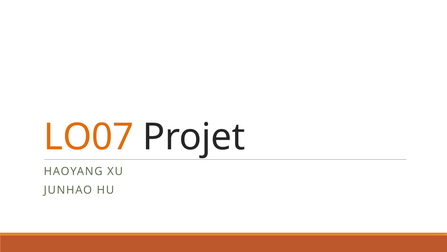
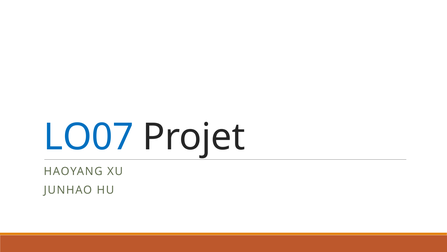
LO07 colour: orange -> blue (89, 137)
